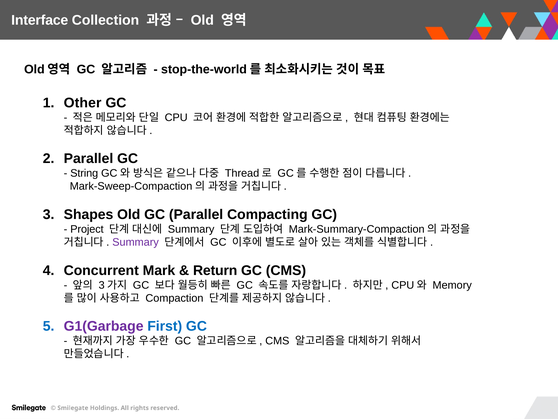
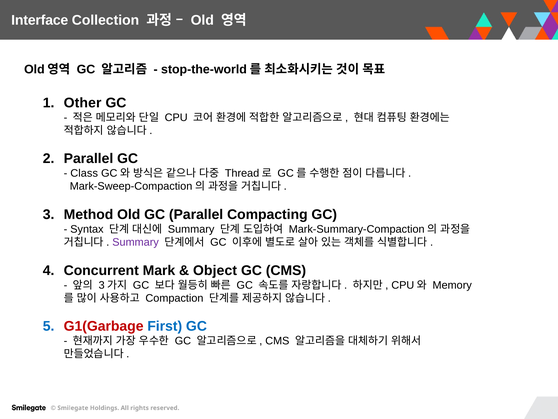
String: String -> Class (84, 173)
Shapes: Shapes -> Method (89, 214)
Project: Project -> Syntax (87, 229)
Return: Return -> Object (215, 270)
G1(Garbage colour: purple -> red (104, 326)
